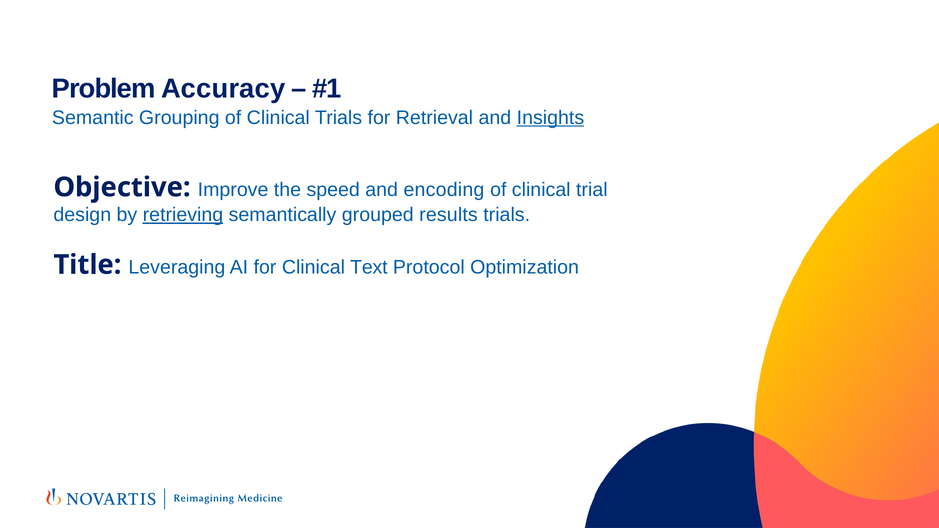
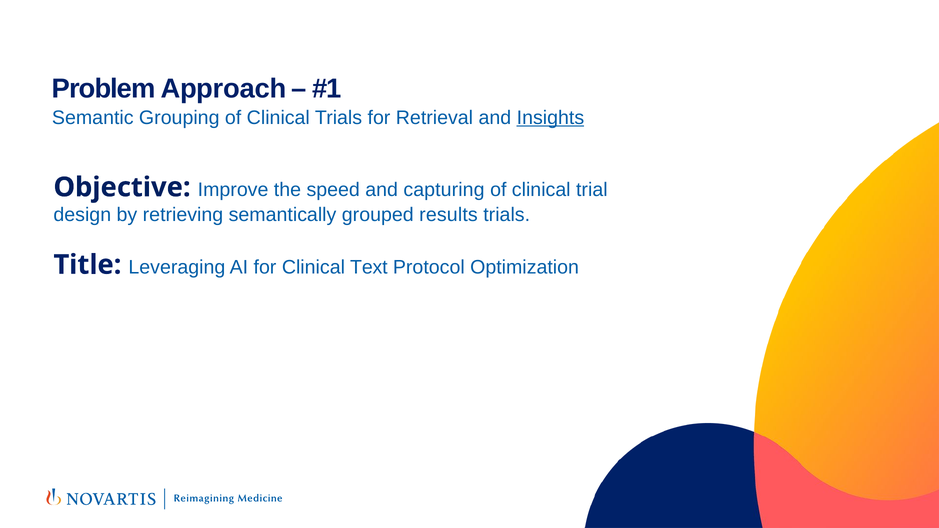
Accuracy: Accuracy -> Approach (223, 89)
encoding: encoding -> capturing (444, 190)
retrieving underline: present -> none (183, 215)
